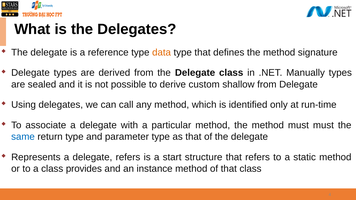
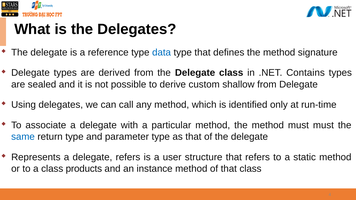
data colour: orange -> blue (162, 52)
Manually: Manually -> Contains (306, 73)
start: start -> user (172, 157)
provides: provides -> products (84, 169)
